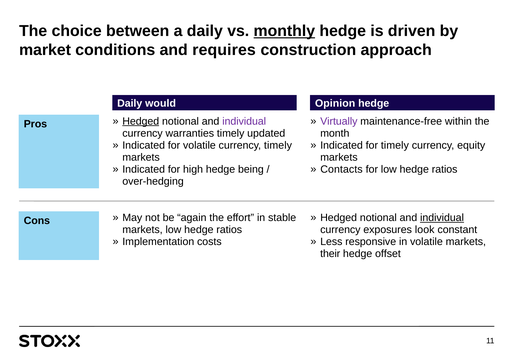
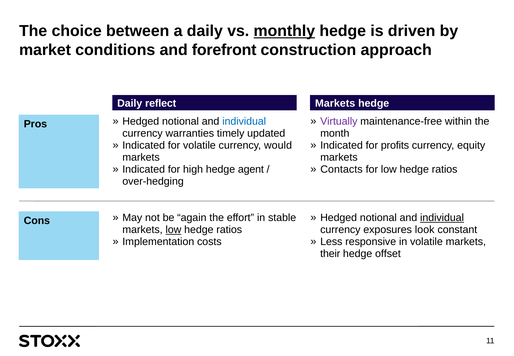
requires: requires -> forefront (224, 50)
would: would -> reflect (161, 103)
Opinion: Opinion -> Markets (335, 103)
Hedged underline: present -> none (141, 121)
individual colour: purple -> blue (244, 121)
currency timely: timely -> would (278, 145)
for timely: timely -> profits (395, 145)
being: being -> agent (251, 169)
low underline: none -> present (173, 230)
